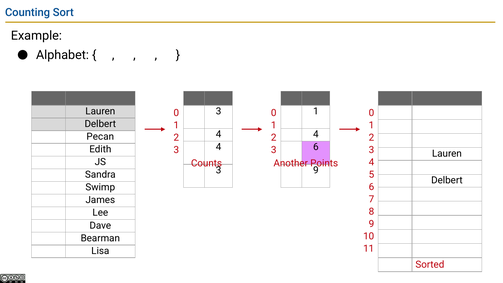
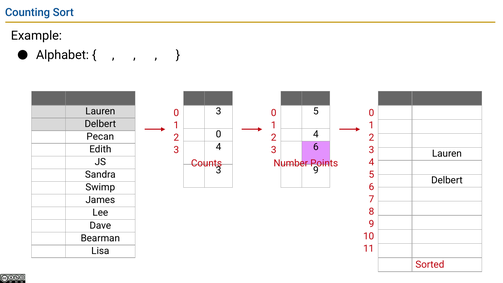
1: 1 -> 5 (316, 111)
4: 4 -> 0 (219, 134)
Another: Another -> Number (291, 163)
